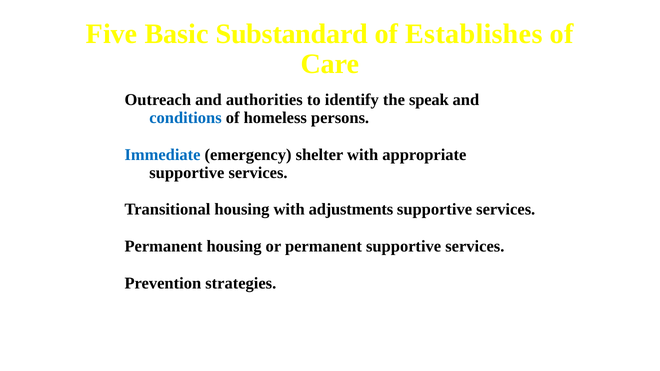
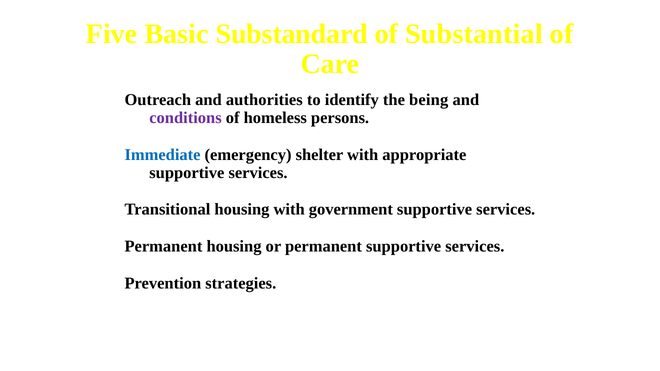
Establishes: Establishes -> Substantial (474, 34)
speak: speak -> being (429, 100)
conditions colour: blue -> purple (185, 118)
adjustments: adjustments -> government (351, 210)
